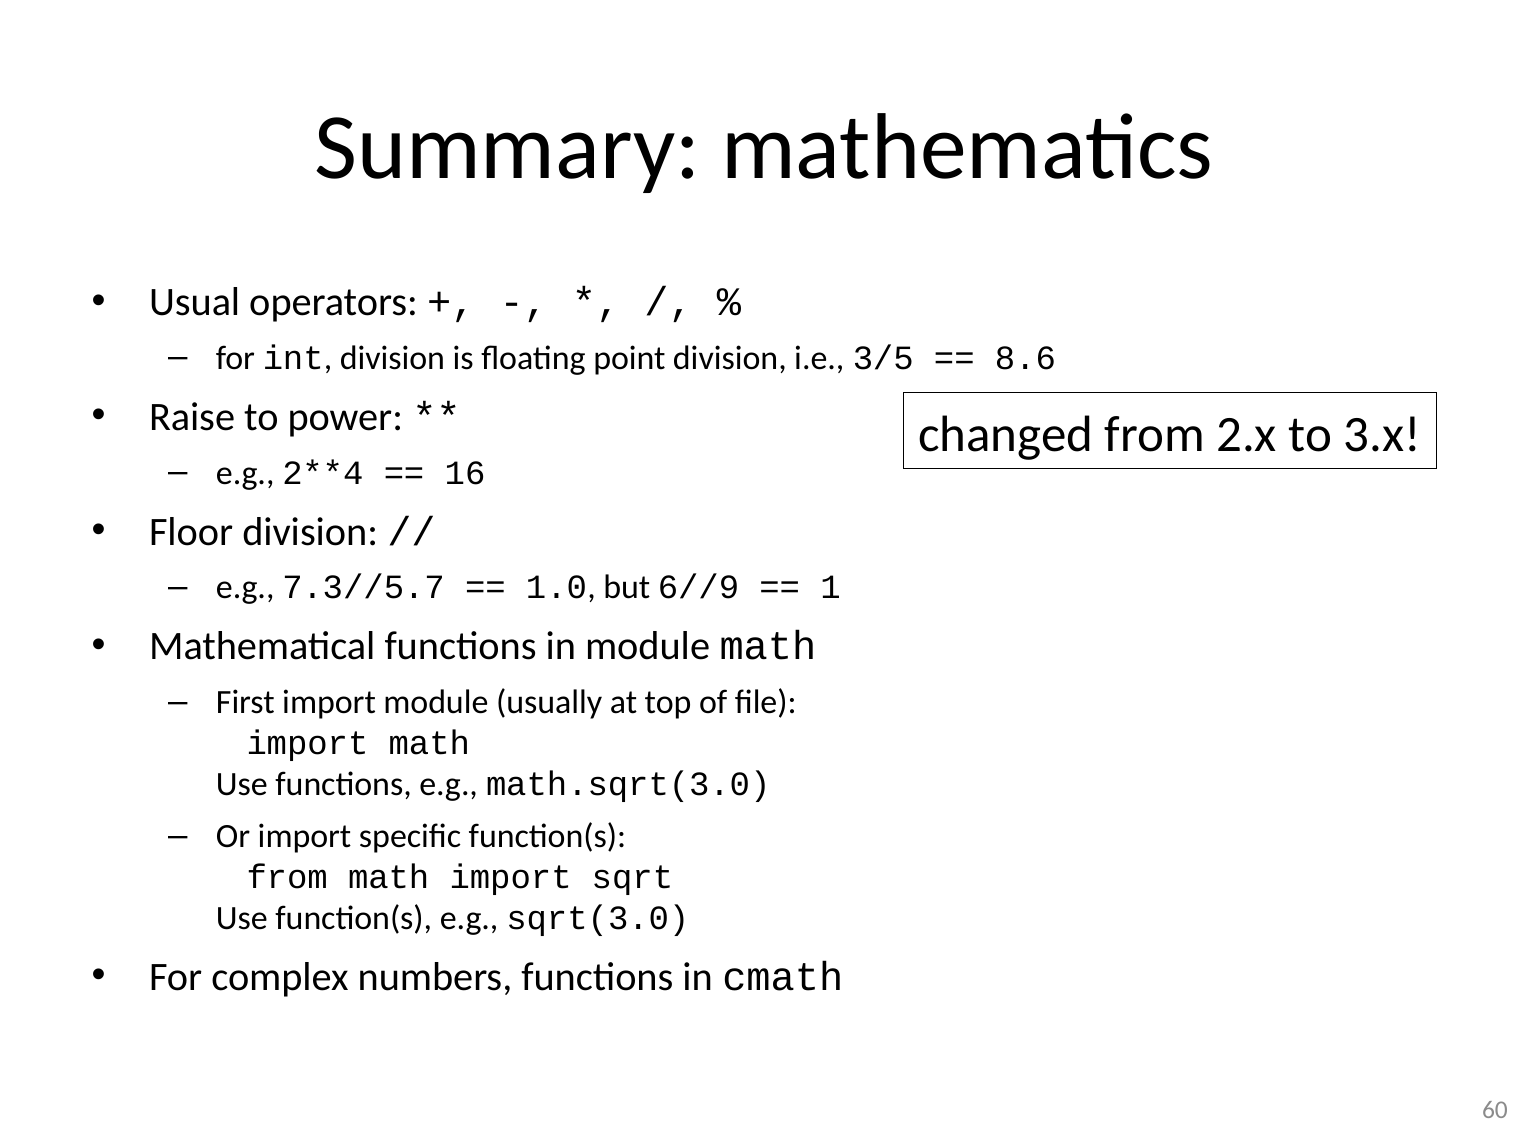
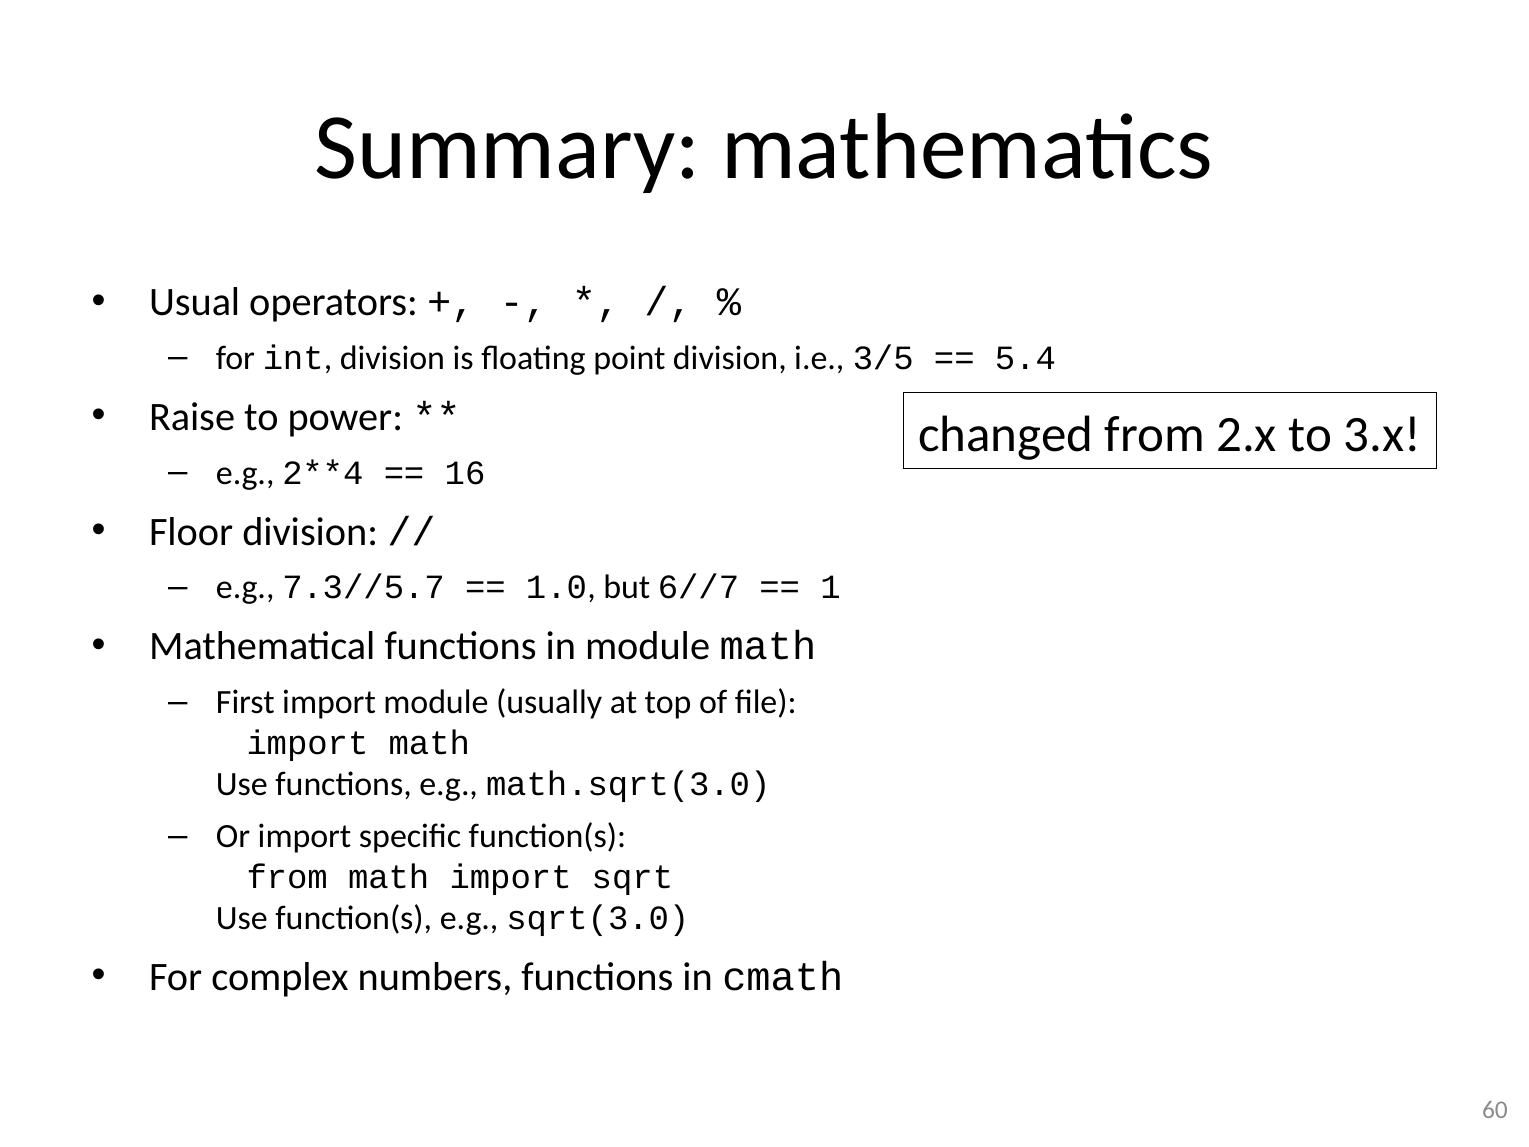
8.6: 8.6 -> 5.4 (1025, 358)
6//9: 6//9 -> 6//7 (699, 588)
